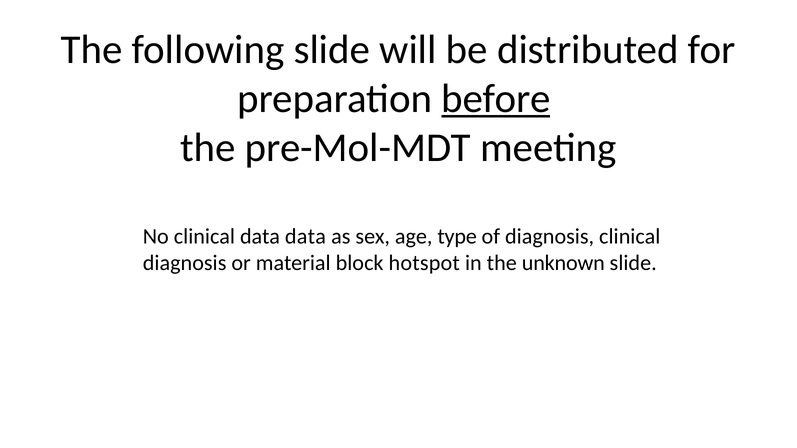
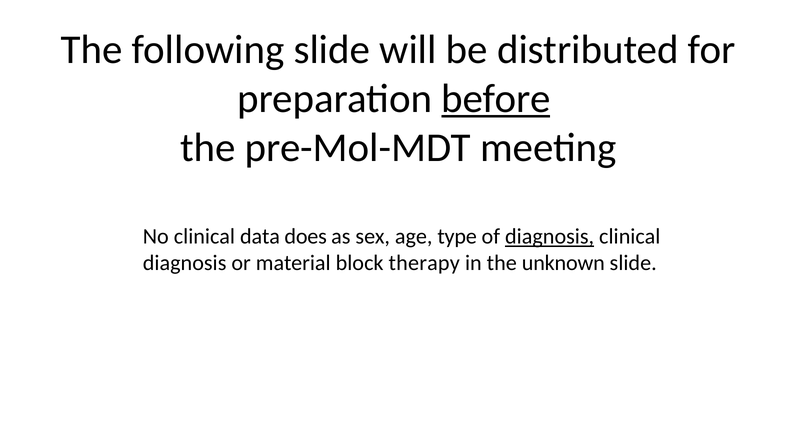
data data: data -> does (306, 237)
diagnosis underline: none -> present (550, 237)
hotspot: hotspot -> therapy (424, 263)
